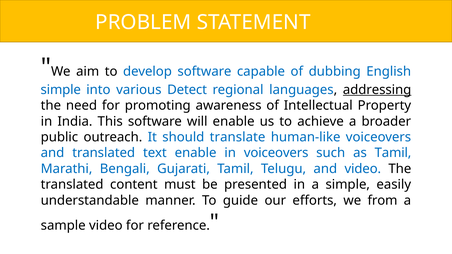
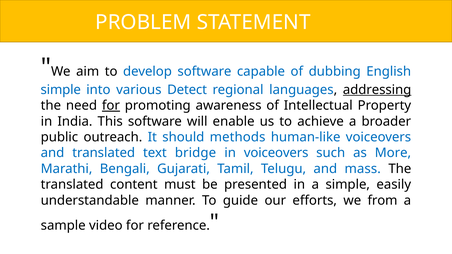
for underline: none -> present (111, 106)
translate: translate -> methods (238, 137)
text enable: enable -> bridge (195, 153)
as Tamil: Tamil -> More (393, 153)
and video: video -> mass (363, 169)
